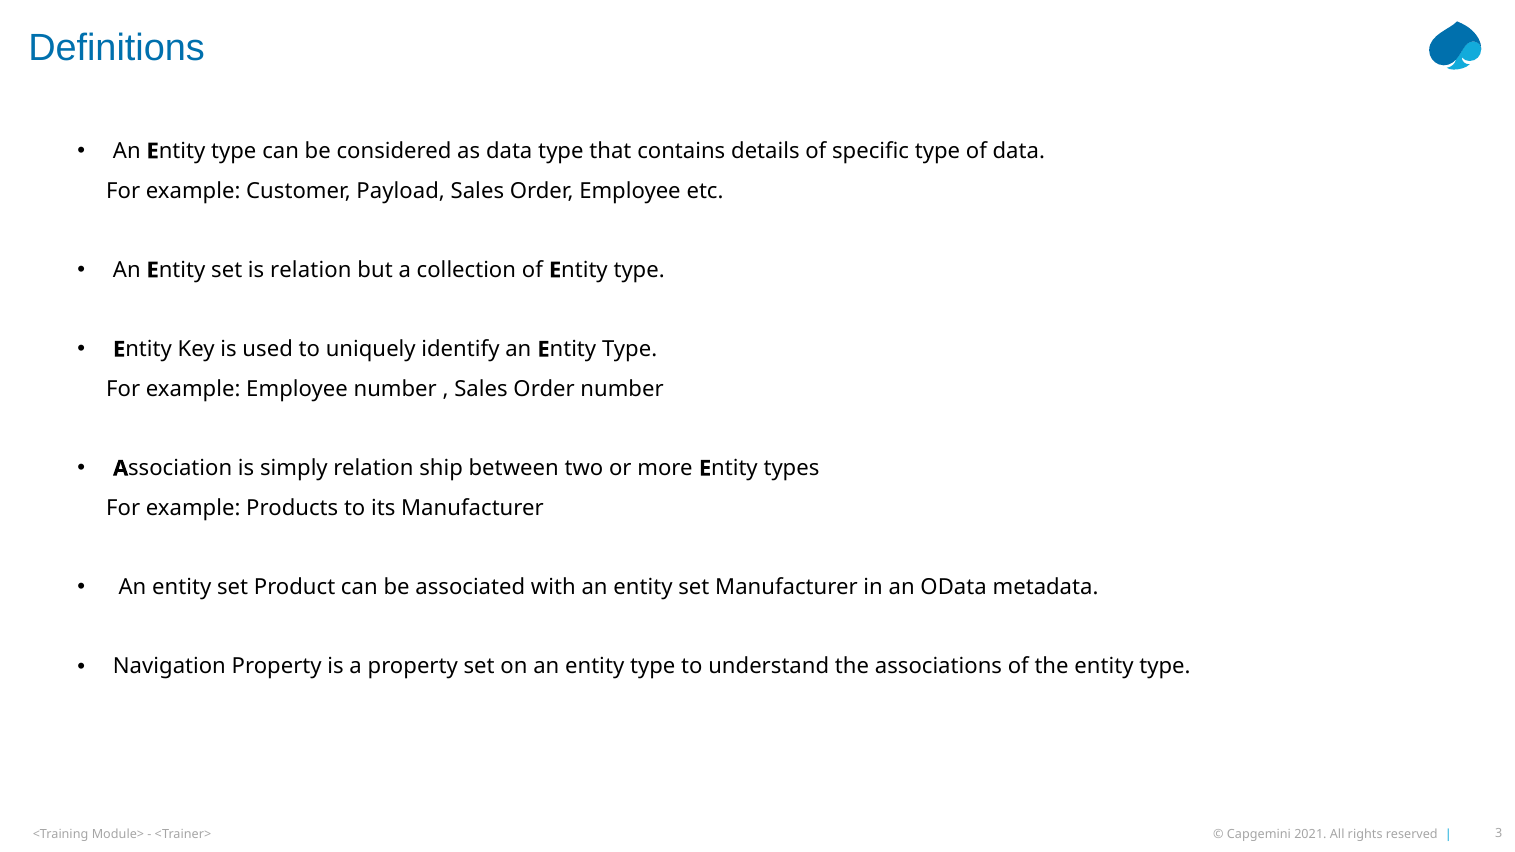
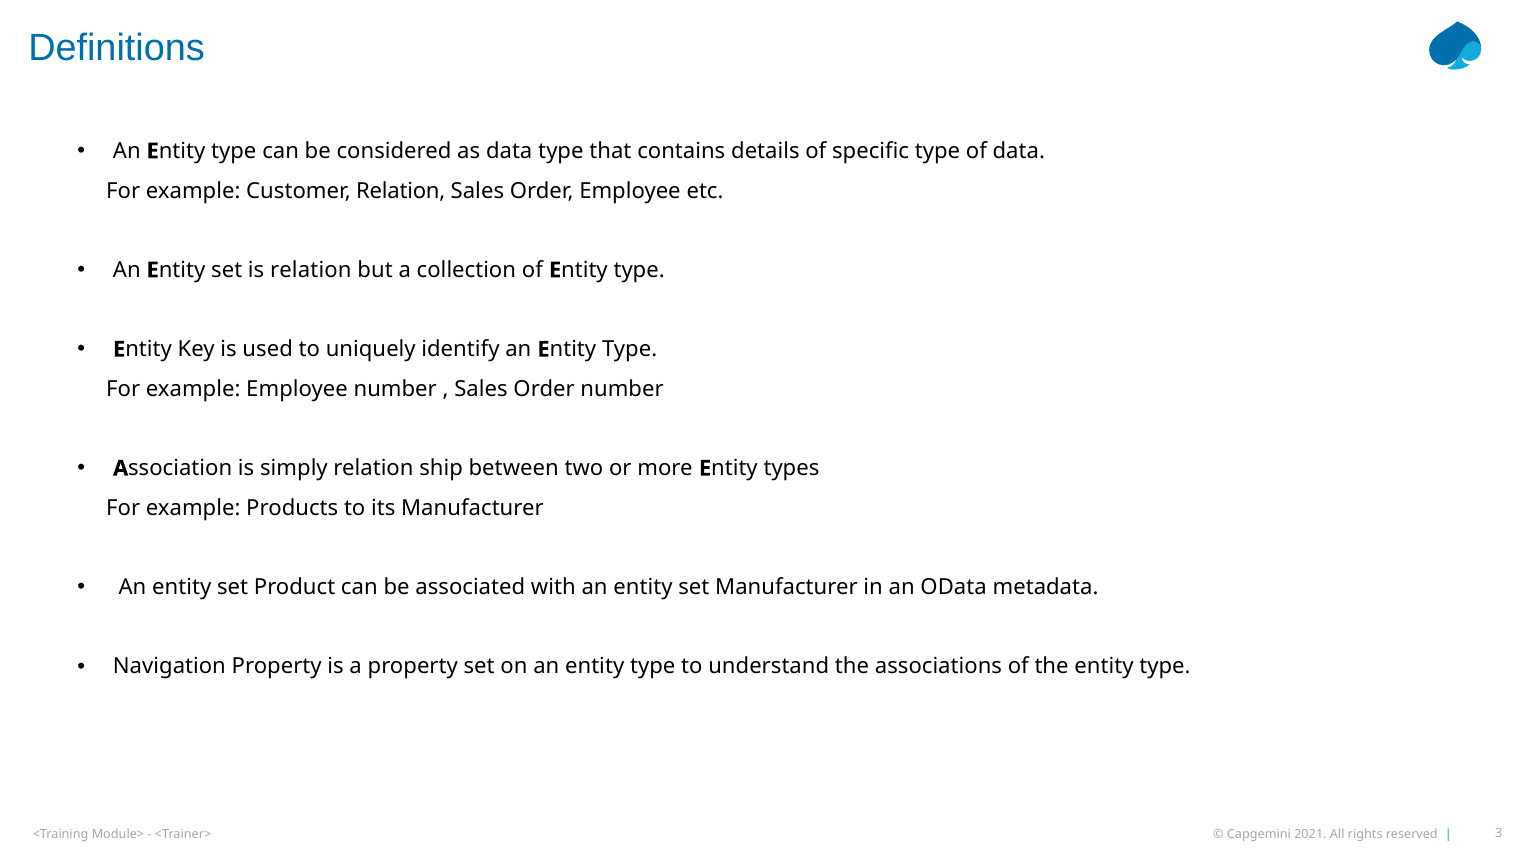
Customer Payload: Payload -> Relation (401, 191)
